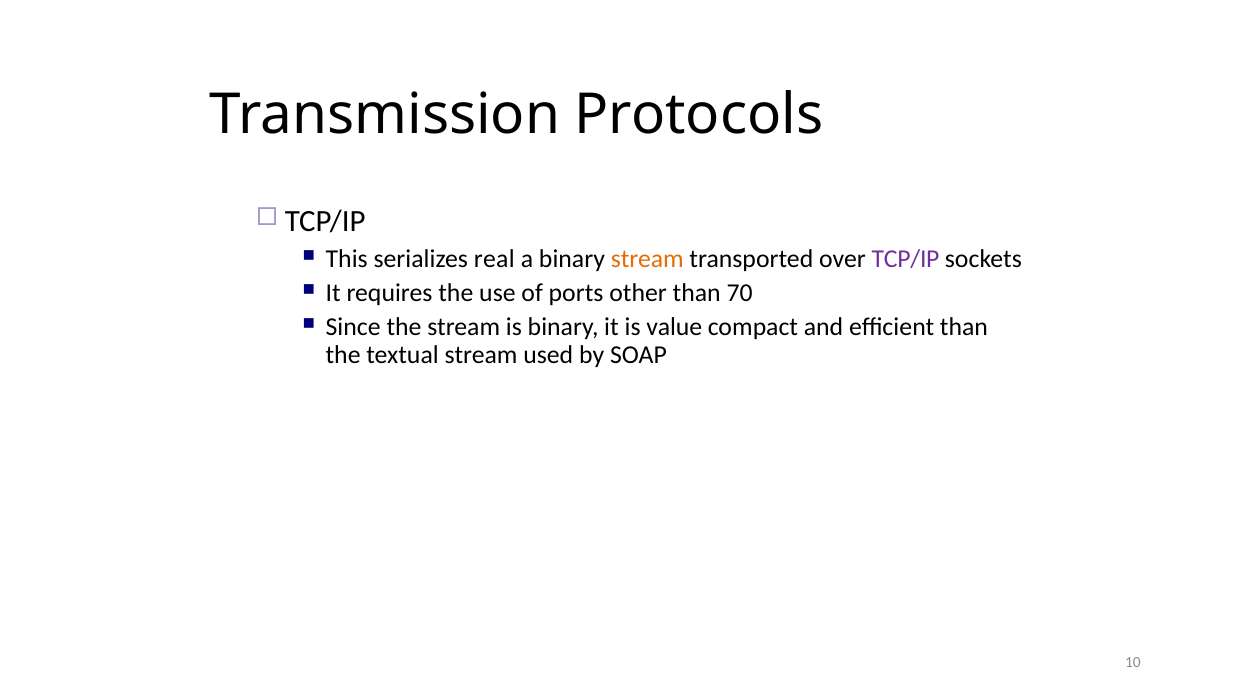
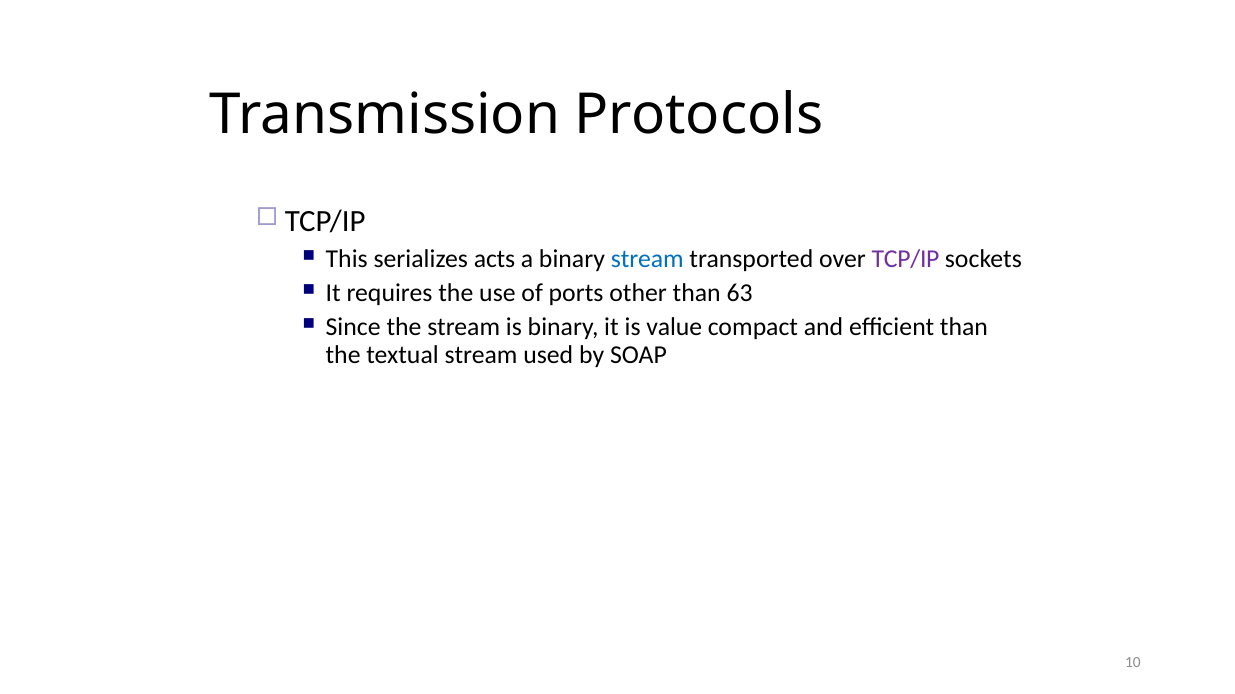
real: real -> acts (495, 259)
stream colour: orange -> blue (647, 259)
70: 70 -> 63 (740, 293)
